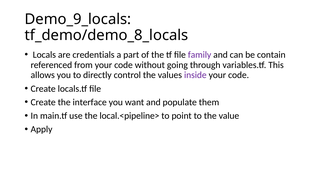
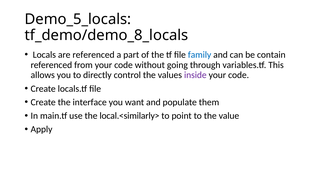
Demo_9_locals: Demo_9_locals -> Demo_5_locals (78, 19)
are credentials: credentials -> referenced (94, 55)
family colour: purple -> blue (200, 55)
local.<pipeline>: local.<pipeline> -> local.<similarly> (129, 116)
